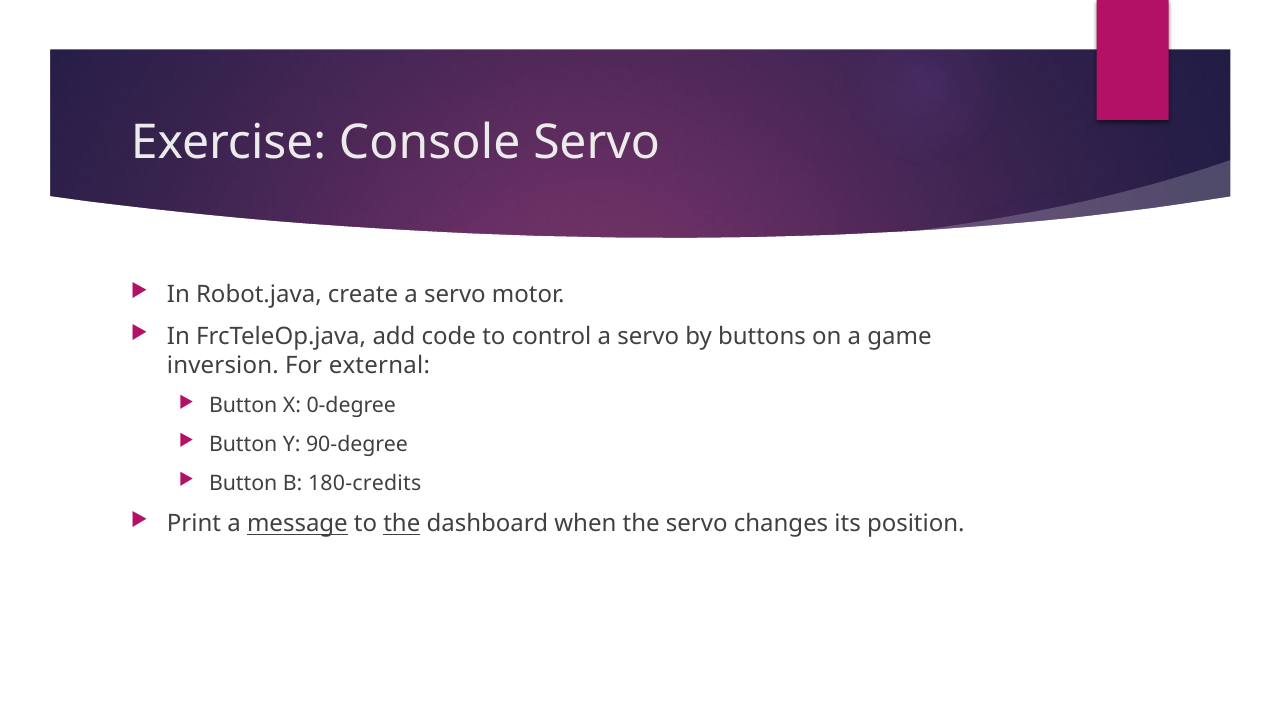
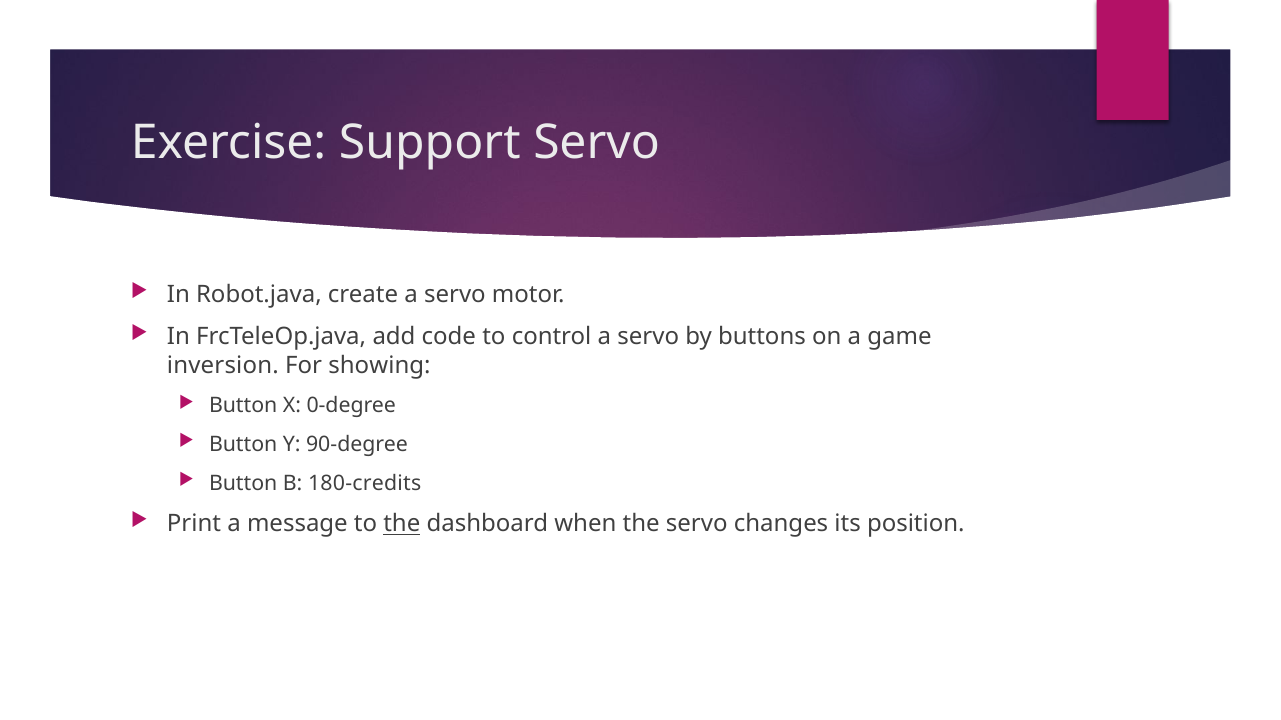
Console: Console -> Support (430, 143)
external: external -> showing (379, 365)
message underline: present -> none (297, 524)
